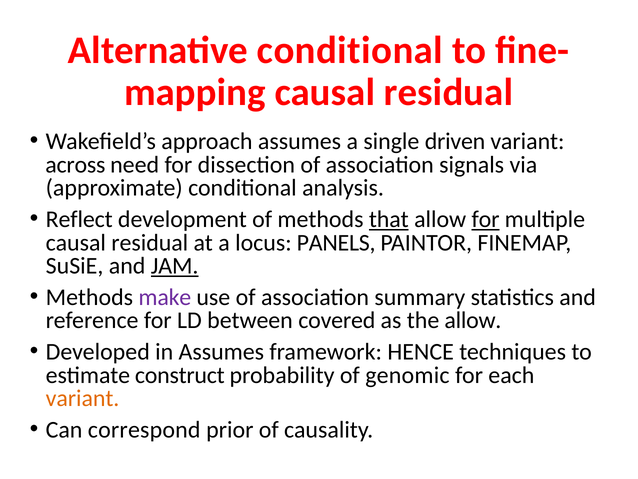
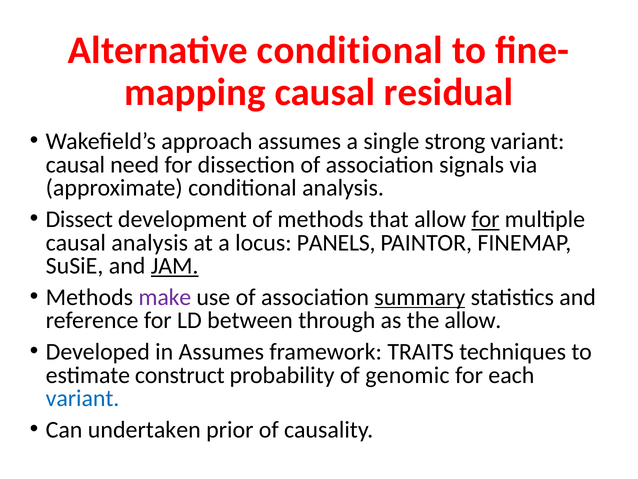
driven: driven -> strong (455, 141)
across: across -> causal (75, 165)
Reflect: Reflect -> Dissect (79, 219)
that underline: present -> none (389, 219)
residual: residual -> analysis (150, 242)
summary underline: none -> present (420, 297)
covered: covered -> through (337, 320)
HENCE: HENCE -> TRAITS (421, 351)
variant colour: orange -> blue (83, 398)
correspond: correspond -> undertaken (144, 429)
